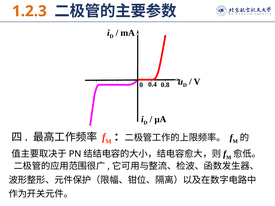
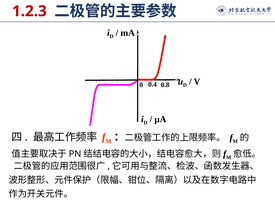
1.2.3 colour: orange -> red (29, 11)
